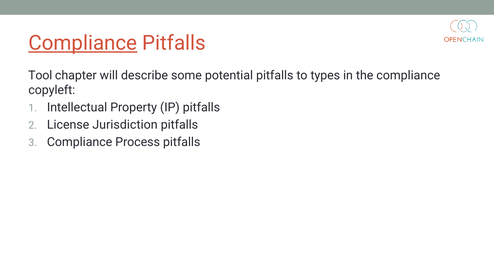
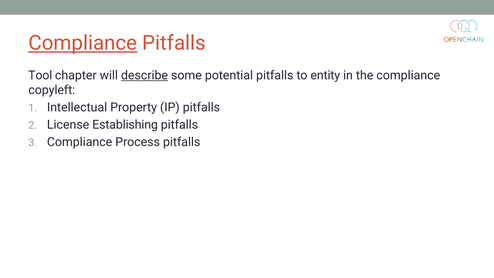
describe underline: none -> present (145, 75)
types: types -> entity (325, 75)
Jurisdiction: Jurisdiction -> Establishing (125, 125)
